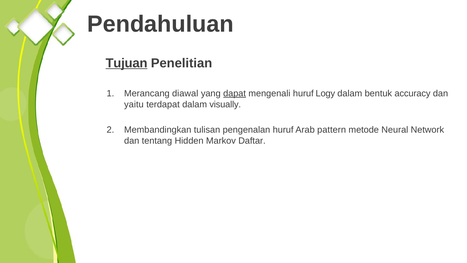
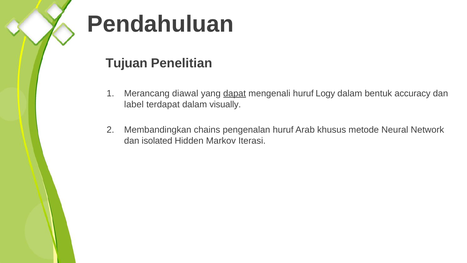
Tujuan underline: present -> none (127, 63)
yaitu: yaitu -> label (134, 104)
tulisan: tulisan -> chains (207, 130)
pattern: pattern -> khusus (332, 130)
tentang: tentang -> isolated (157, 141)
Daftar: Daftar -> Iterasi (252, 141)
